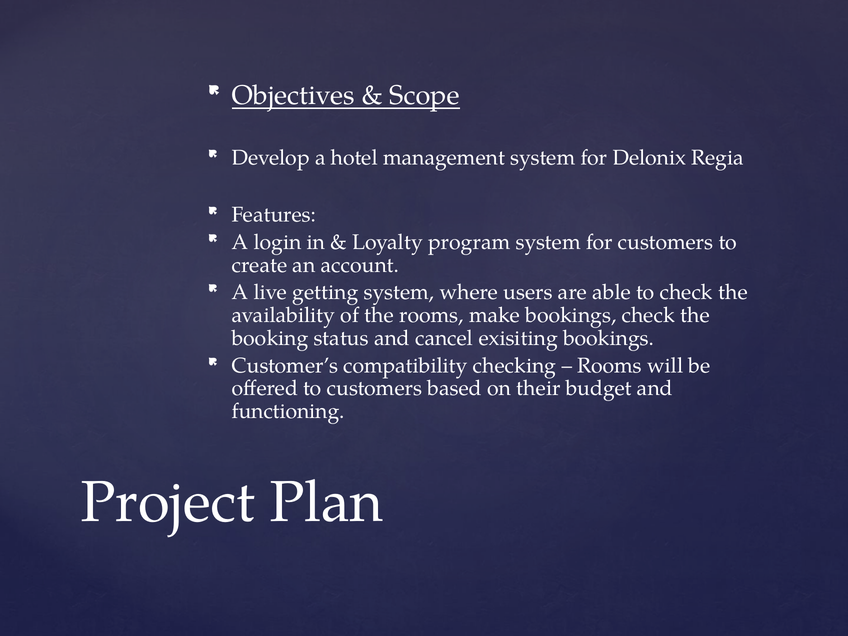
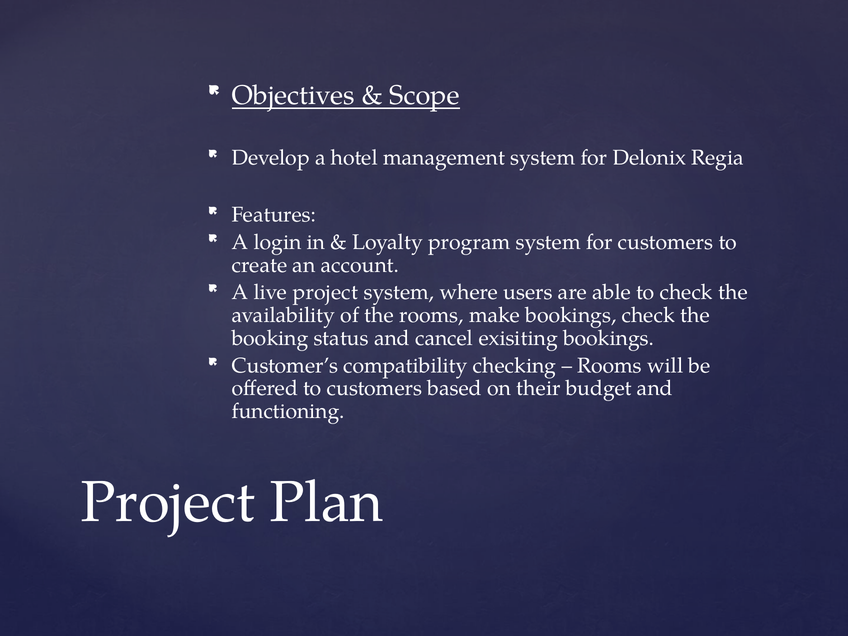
live getting: getting -> project (325, 292)
